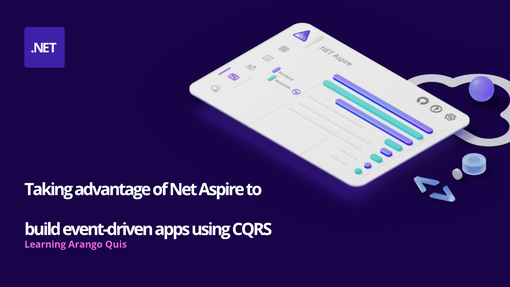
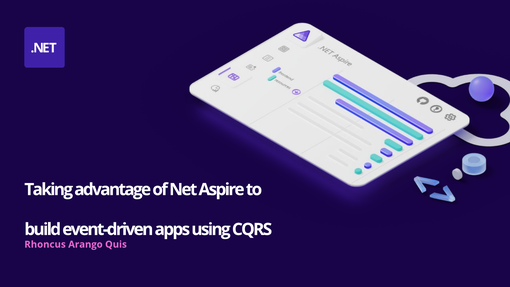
Learning: Learning -> Rhoncus (45, 244)
